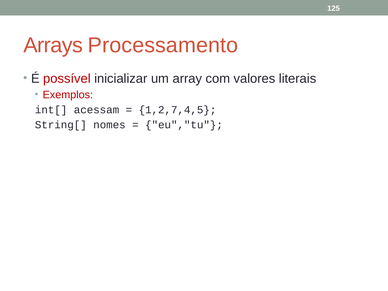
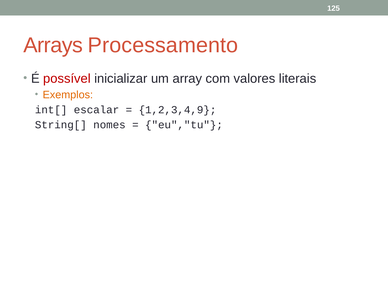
Exemplos colour: red -> orange (68, 95)
acessam: acessam -> escalar (96, 110)
1,2,7,4,5: 1,2,7,4,5 -> 1,2,3,4,9 (177, 110)
